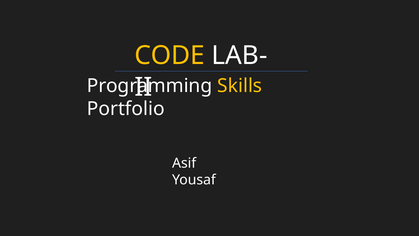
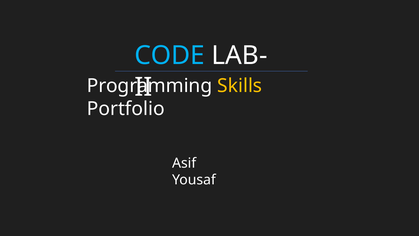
CODE colour: yellow -> light blue (170, 56)
